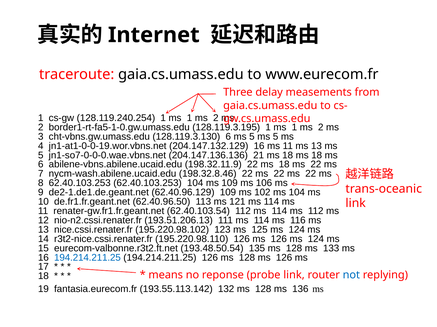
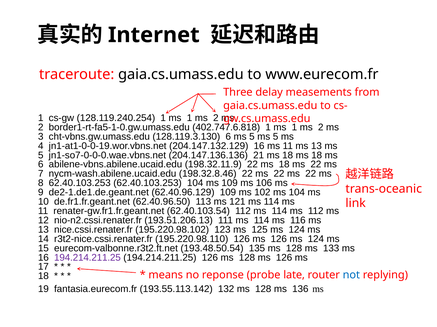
128.119.3.195: 128.119.3.195 -> 402.747.6.818 (226, 128)
194.214.211.25 colour: blue -> purple (87, 258)
probe link: link -> late (294, 275)
